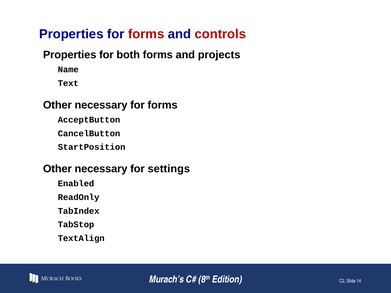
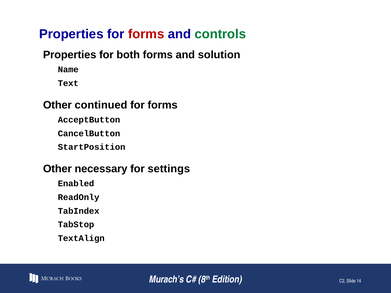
controls colour: red -> green (220, 34)
projects: projects -> solution (219, 55)
necessary: necessary -> continued (101, 105)
